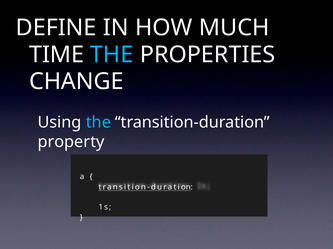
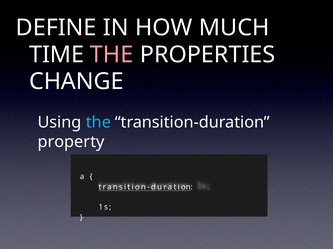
THE colour: light blue -> pink (112, 55)
